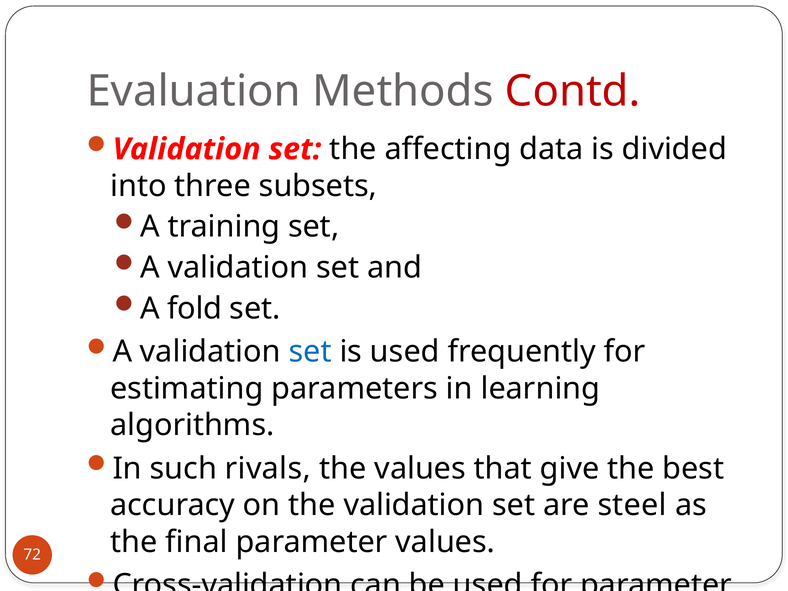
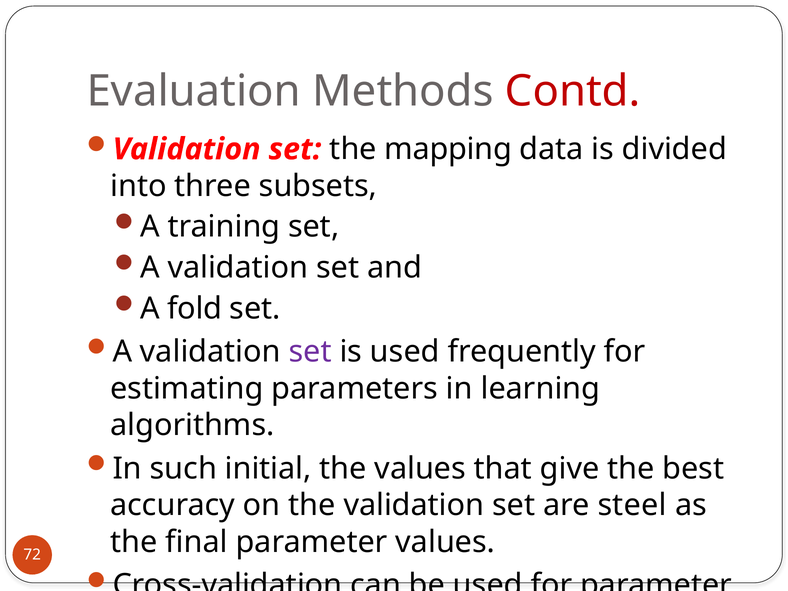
affecting: affecting -> mapping (448, 149)
set colour: blue -> purple (310, 352)
rivals: rivals -> initial (268, 468)
